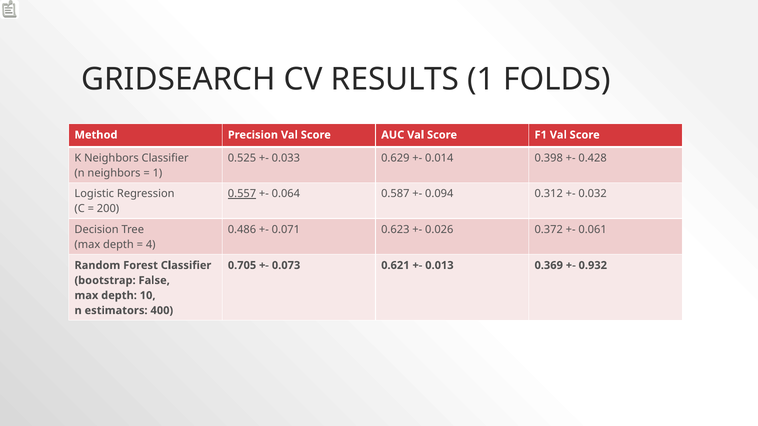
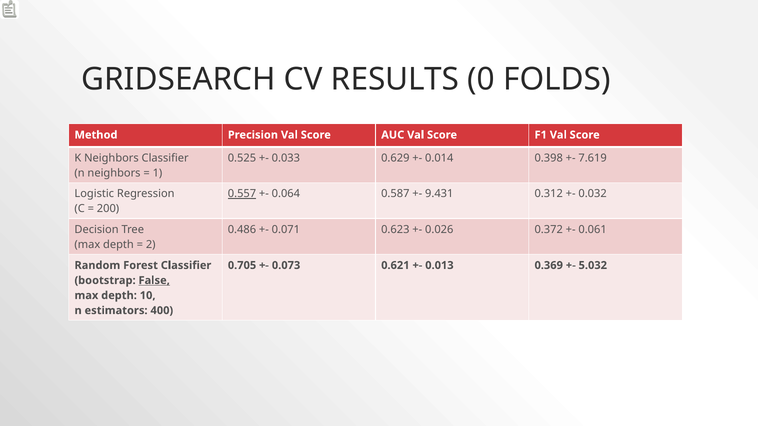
RESULTS 1: 1 -> 0 (481, 79)
0.428: 0.428 -> 7.619 (593, 158)
0.094: 0.094 -> 9.431 (439, 194)
4: 4 -> 2 (151, 245)
0.932: 0.932 -> 5.032 (593, 266)
False underline: none -> present (154, 281)
